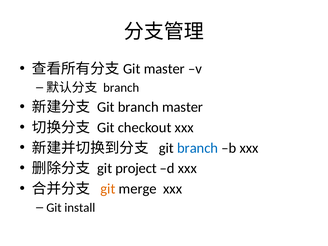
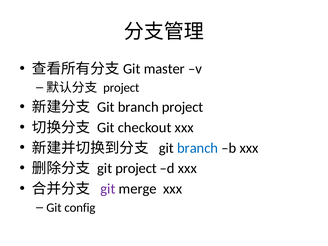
branch: branch -> project (121, 88)
branch master: master -> project (183, 107)
git colour: orange -> purple (108, 189)
install: install -> config (80, 208)
